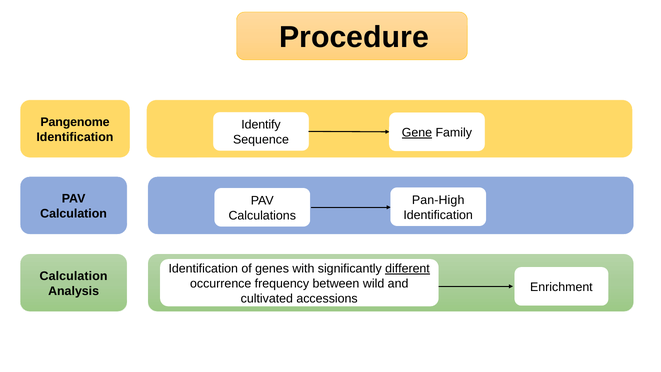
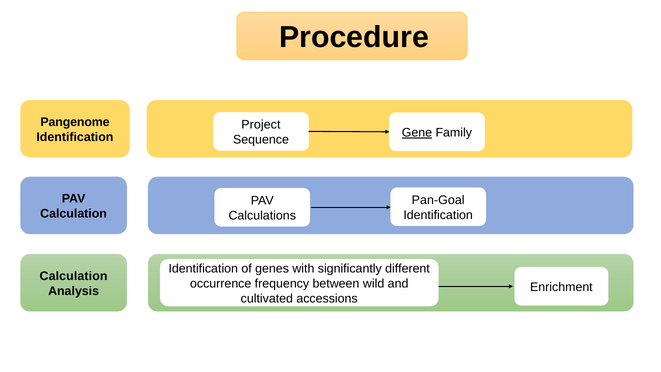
Identify: Identify -> Project (261, 125)
Pan-High: Pan-High -> Pan-Goal (438, 200)
different underline: present -> none (408, 269)
